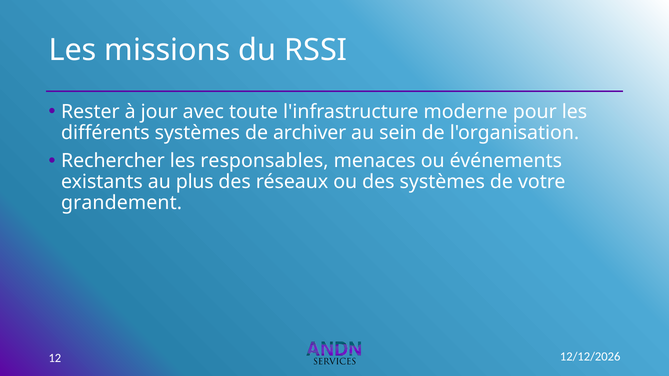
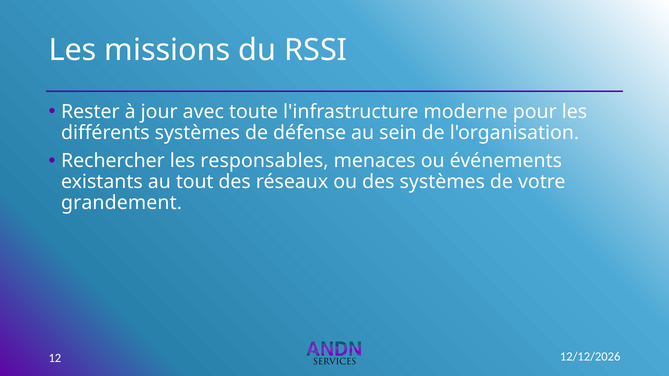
archiver: archiver -> défense (310, 133)
plus: plus -> tout (195, 182)
